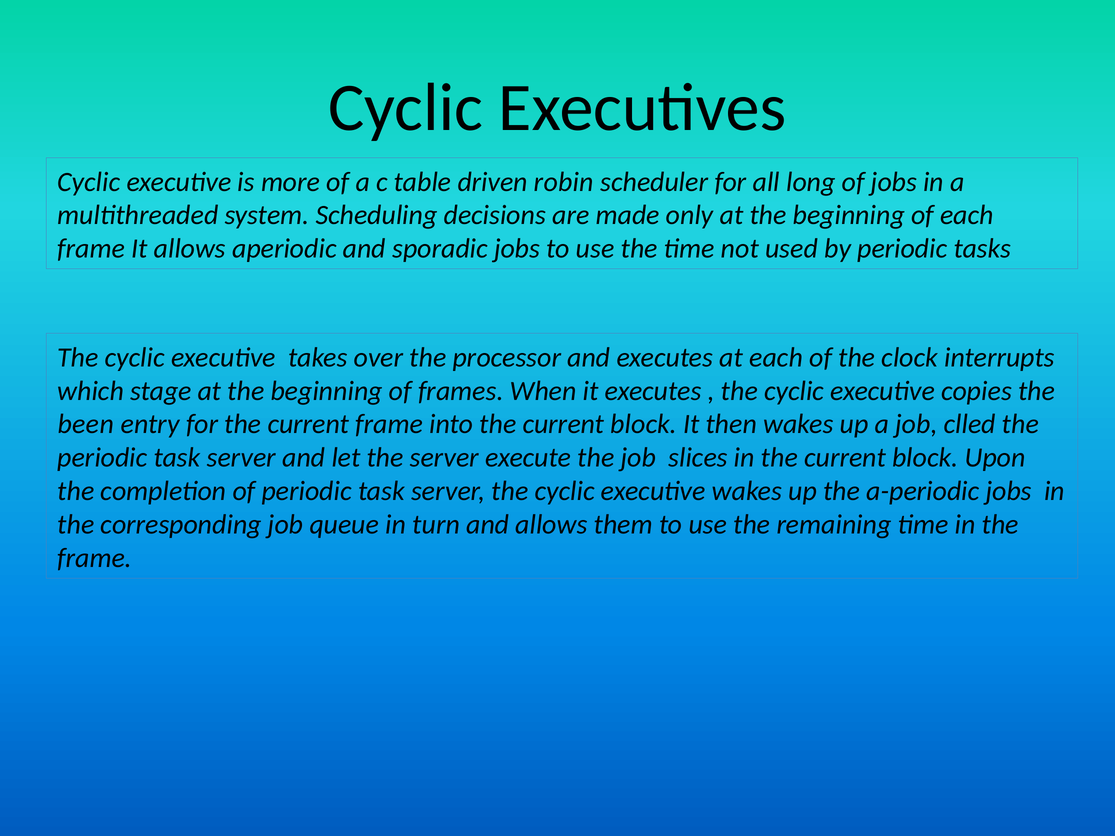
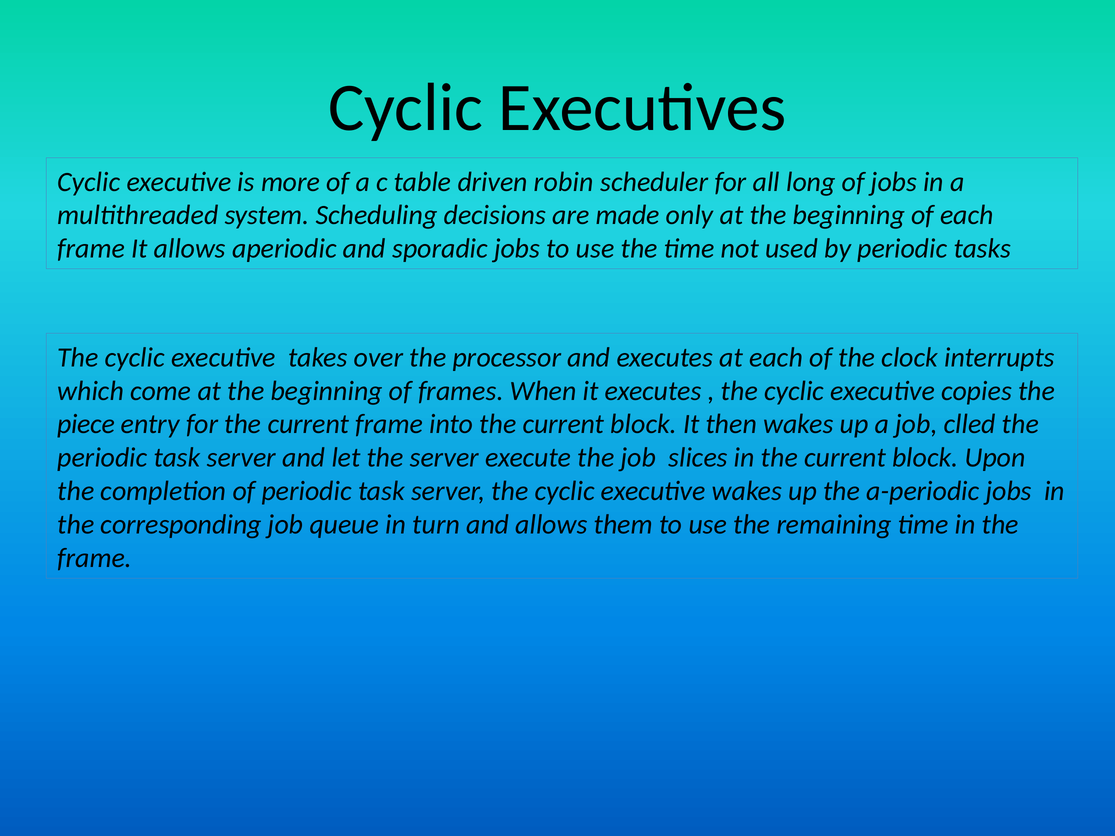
stage: stage -> come (161, 391)
been: been -> piece (86, 424)
